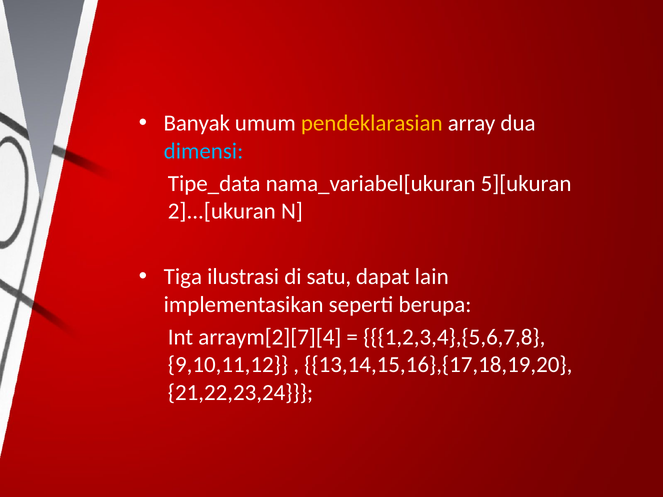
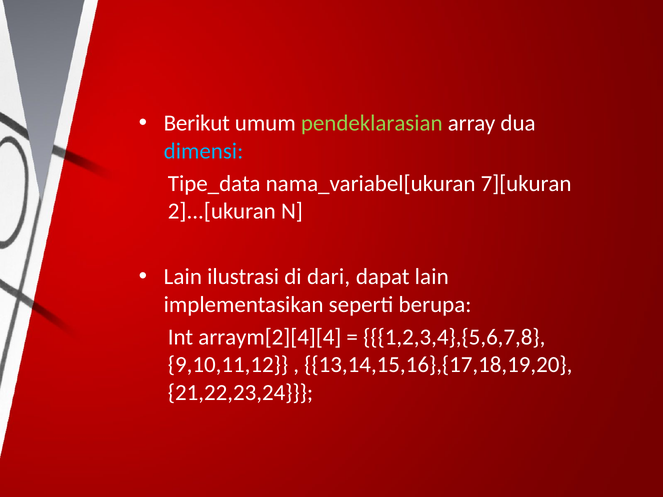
Banyak: Banyak -> Berikut (197, 123)
pendeklarasian colour: yellow -> light green (372, 123)
5][ukuran: 5][ukuran -> 7][ukuran (526, 184)
Tiga: Tiga -> Lain (183, 277)
satu: satu -> dari (329, 277)
arraym[2][7][4: arraym[2][7][4 -> arraym[2][4][4 (270, 337)
